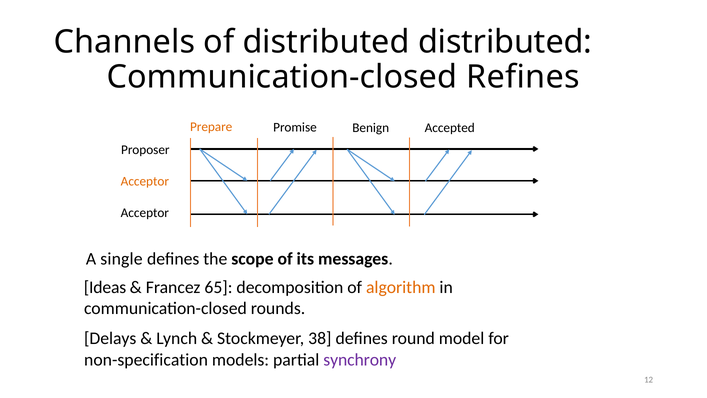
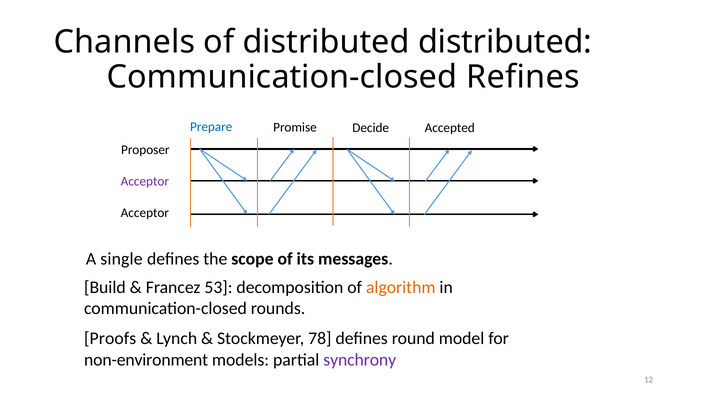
Prepare colour: orange -> blue (211, 127)
Benign: Benign -> Decide (371, 128)
Acceptor colour: orange -> purple (145, 181)
Ideas: Ideas -> Build (105, 287)
65: 65 -> 53 (218, 287)
Delays: Delays -> Proofs (110, 338)
38: 38 -> 78 (320, 338)
non-specification: non-specification -> non-environment (146, 360)
